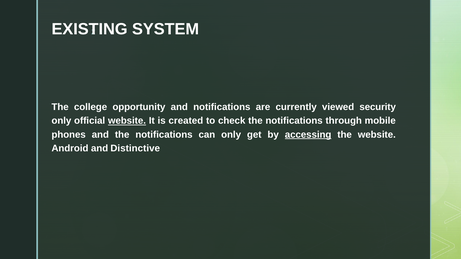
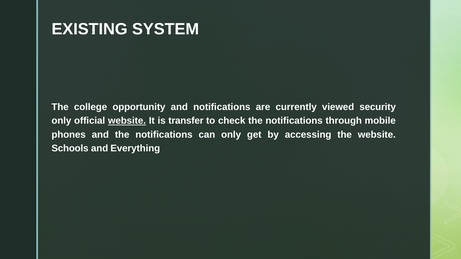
created: created -> transfer (186, 121)
accessing underline: present -> none (308, 135)
Android: Android -> Schools (70, 149)
Distinctive: Distinctive -> Everything (135, 149)
